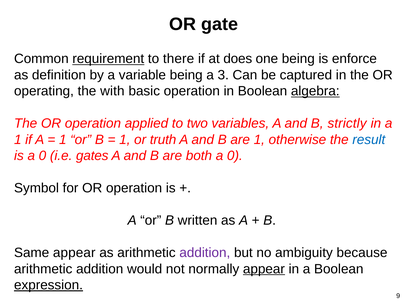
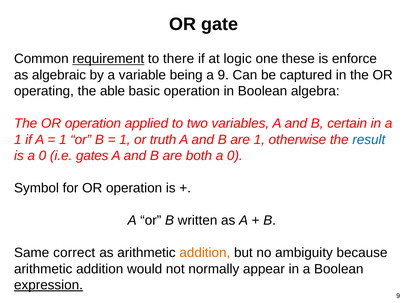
does: does -> logic (238, 59)
one being: being -> these (298, 59)
definition: definition -> algebraic (59, 75)
a 3: 3 -> 9 (223, 75)
with: with -> able (112, 91)
algebra underline: present -> none (315, 91)
strictly: strictly -> certain (347, 123)
Same appear: appear -> correct (74, 253)
addition colour: purple -> orange (205, 253)
appear underline: present -> none (264, 269)
